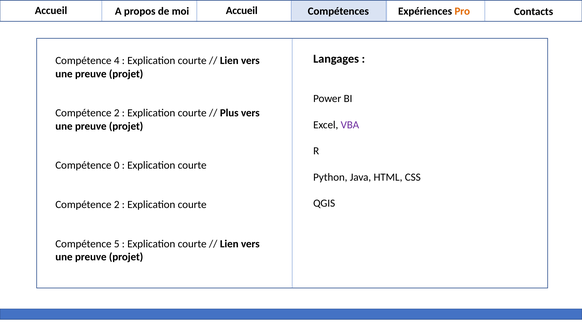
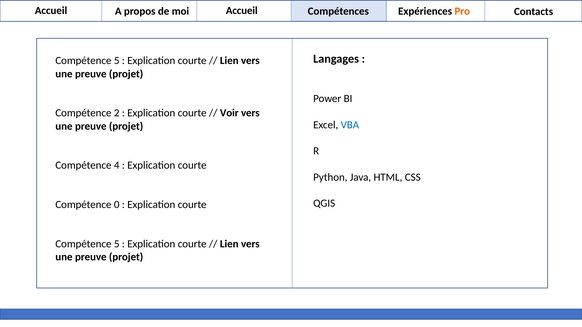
4: 4 -> 5 (117, 61)
Plus: Plus -> Voir (229, 113)
VBA colour: purple -> blue (350, 125)
0: 0 -> 4 (117, 165)
2: 2 -> 0 (117, 205)
